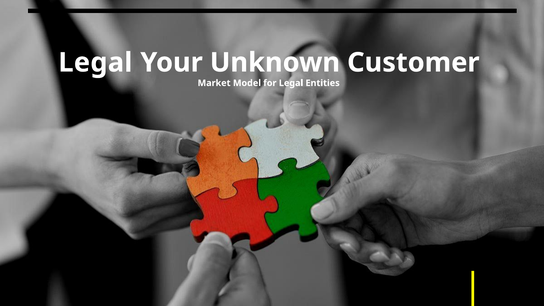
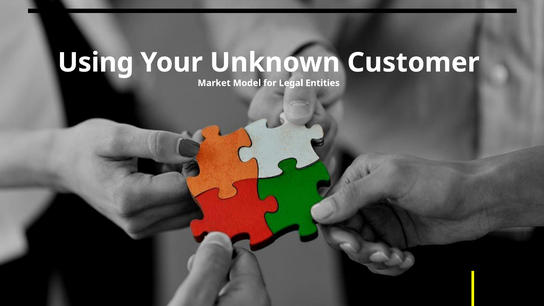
Legal: Legal -> Using (96, 63)
